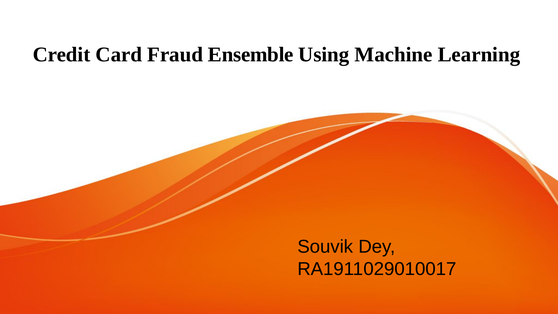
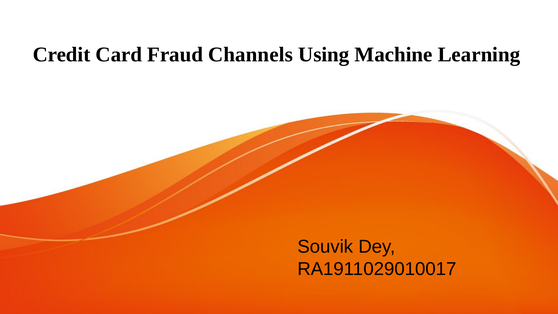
Ensemble: Ensemble -> Channels (251, 55)
